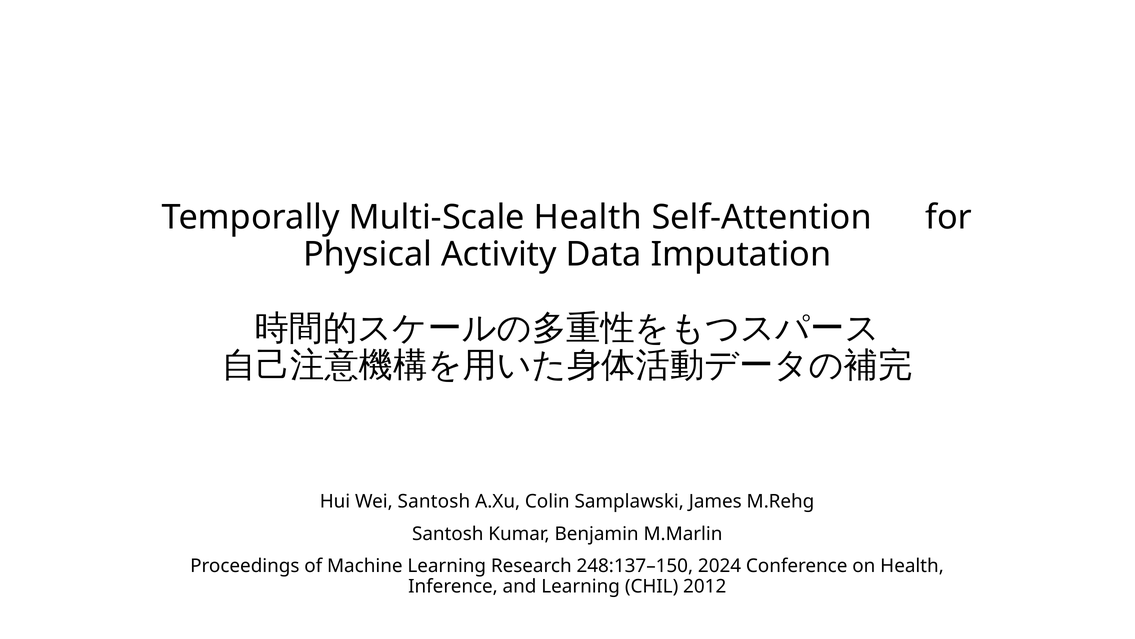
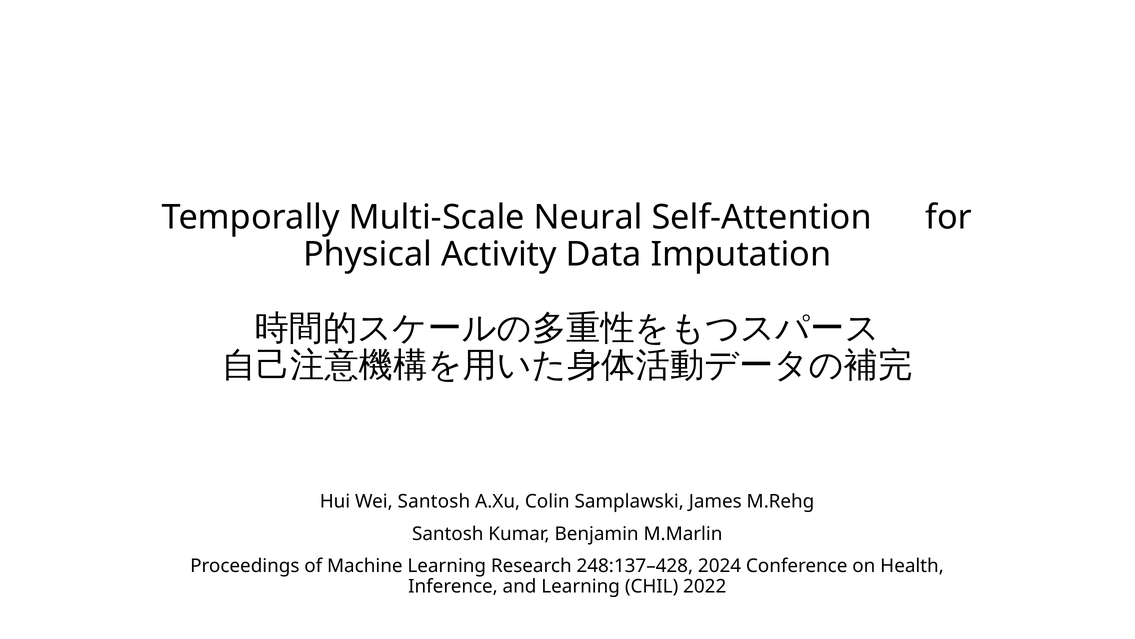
Multi-Scale Health: Health -> Neural (588, 217)
248:137–150: 248:137–150 -> 248:137–428 (635, 566)
2012: 2012 -> 2022 (705, 586)
